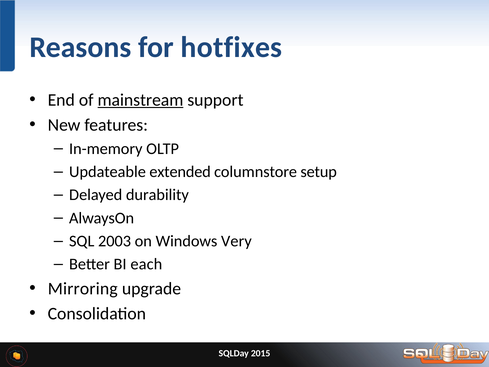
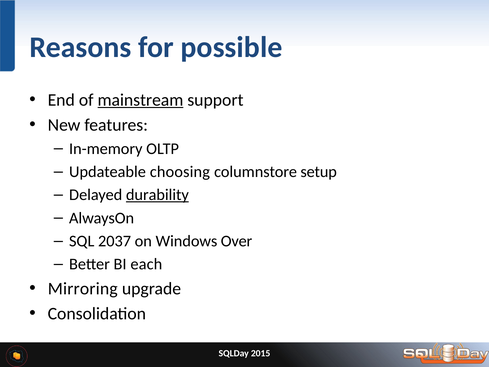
hotfixes: hotfixes -> possible (231, 47)
extended: extended -> choosing (180, 172)
durability underline: none -> present (157, 195)
2003: 2003 -> 2037 (115, 241)
Very: Very -> Over (237, 241)
